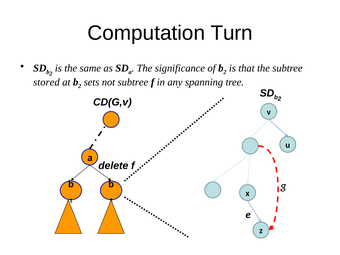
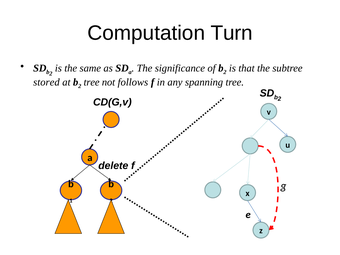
sets: sets -> tree (92, 82)
not subtree: subtree -> follows (133, 82)
